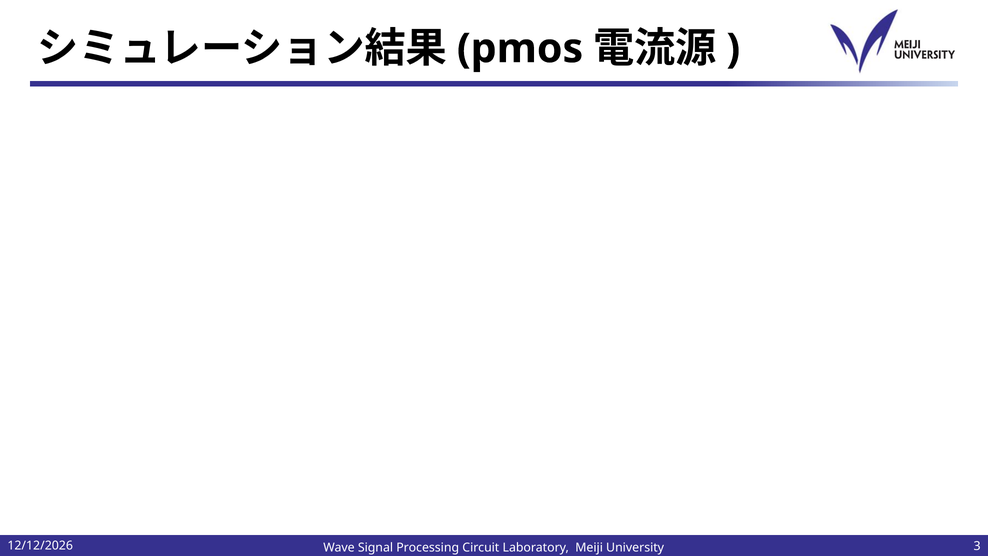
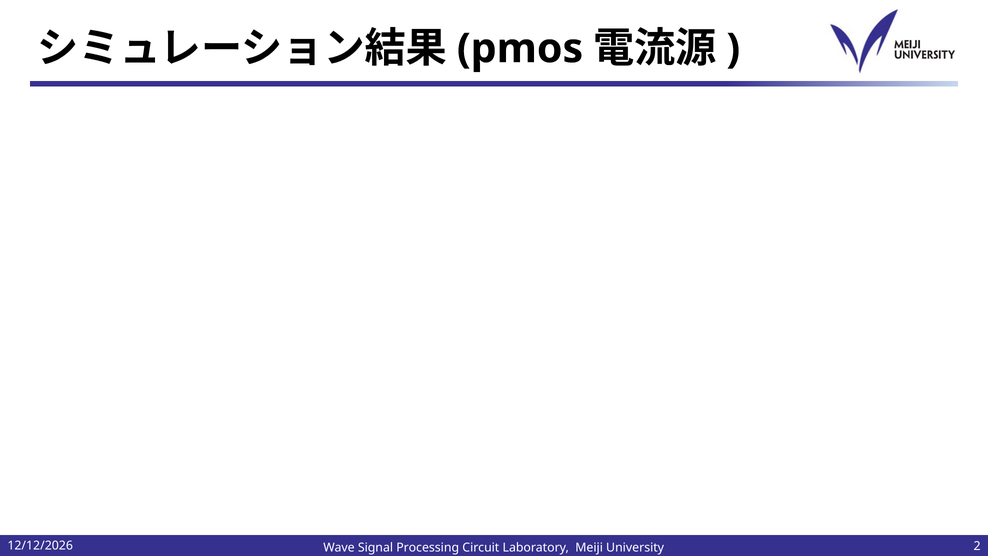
3: 3 -> 2 (977, 546)
